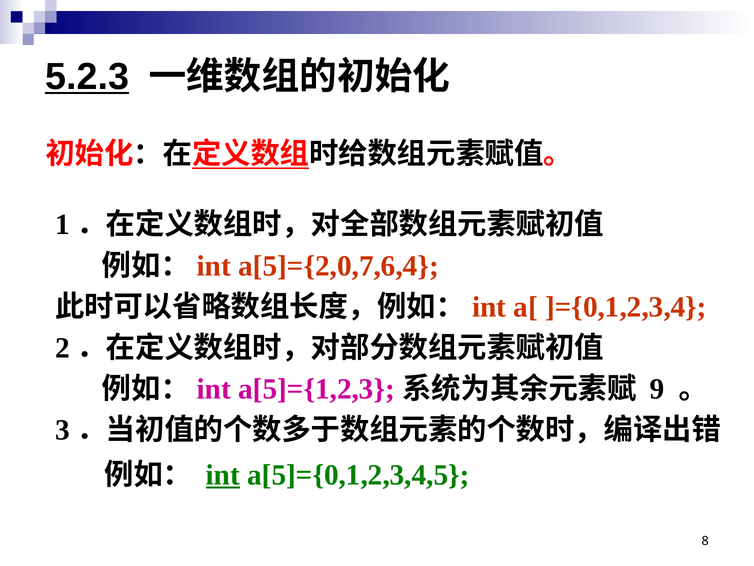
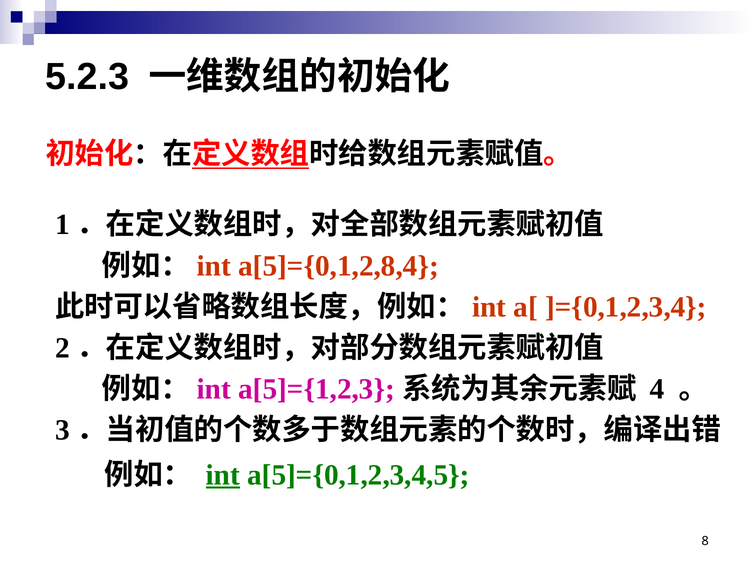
5.2.3 underline: present -> none (87, 77)
a[5]={2,0,7,6,4: a[5]={2,0,7,6,4 -> a[5]={0,1,2,8,4 (339, 266)
9: 9 -> 4 (657, 389)
